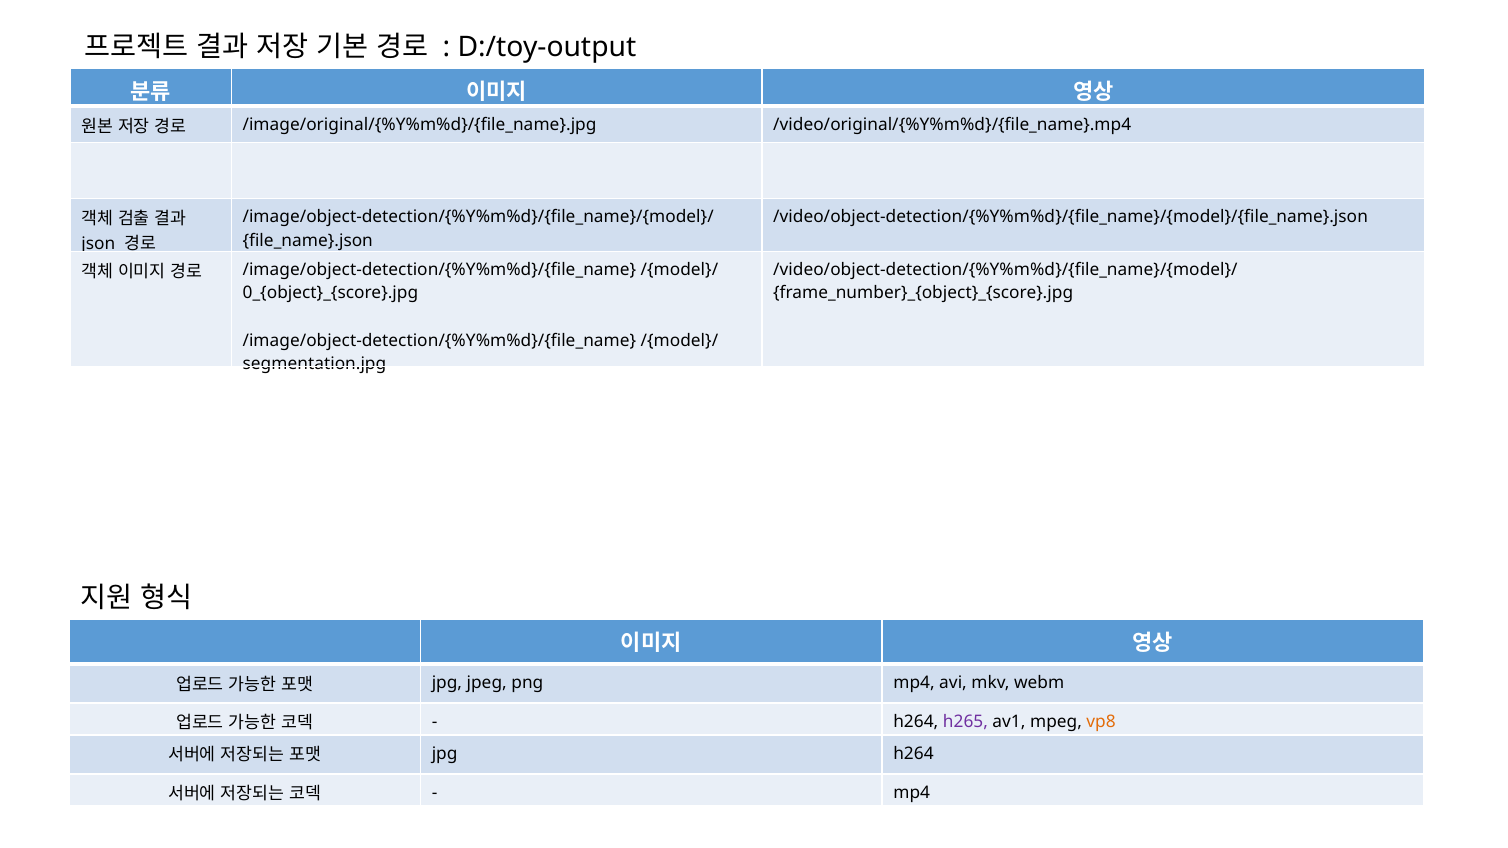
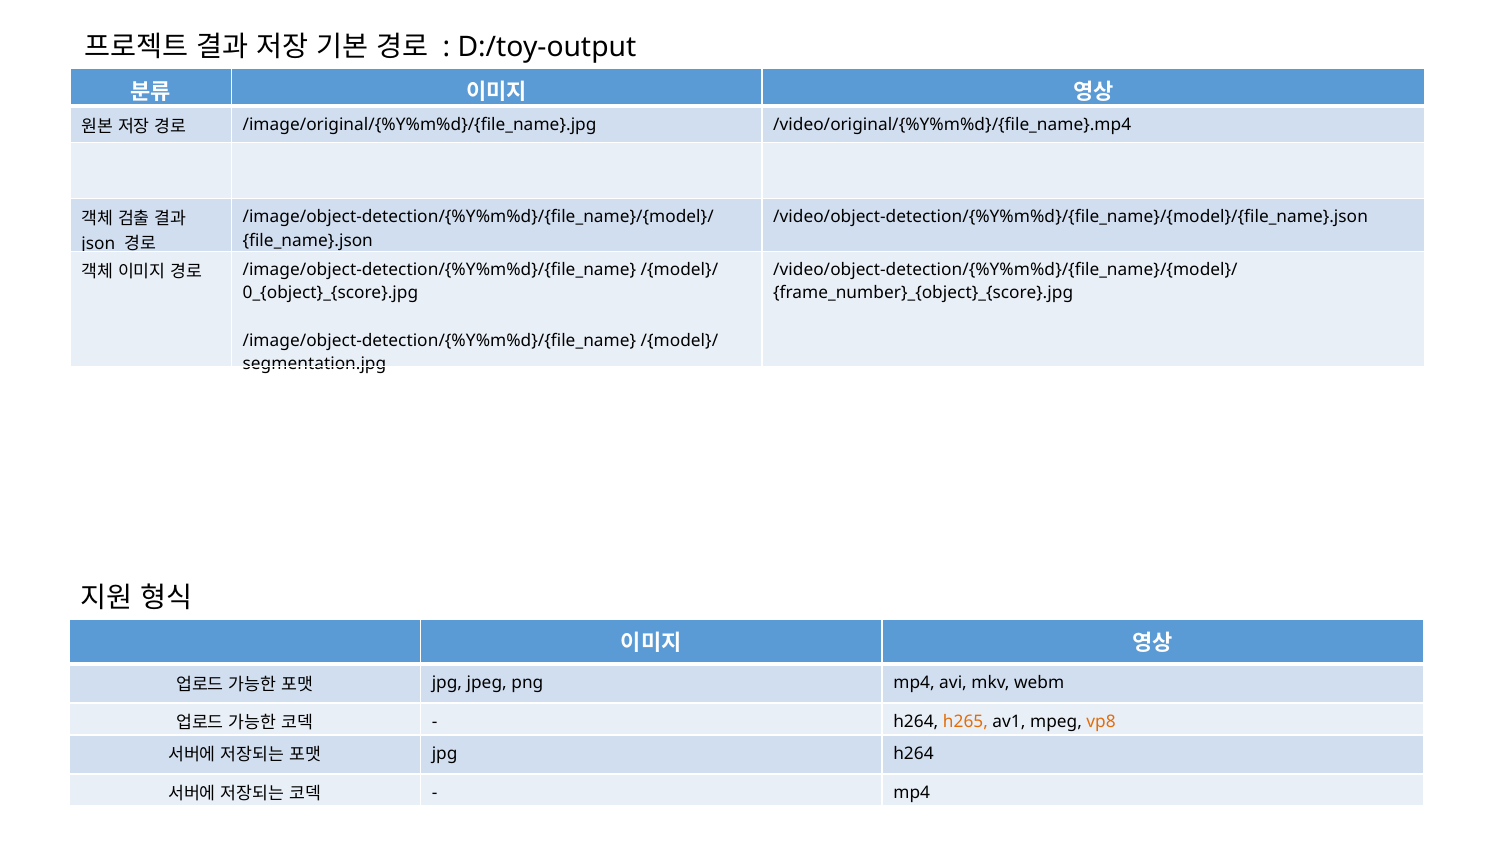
h265 colour: purple -> orange (965, 722)
